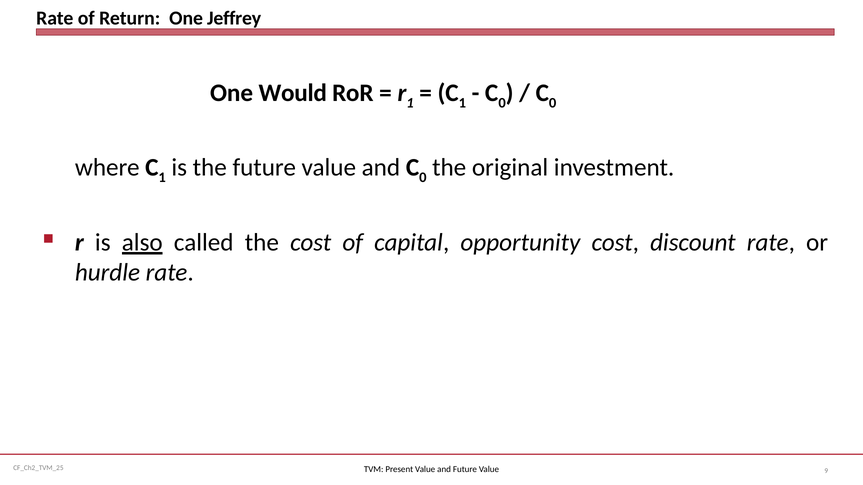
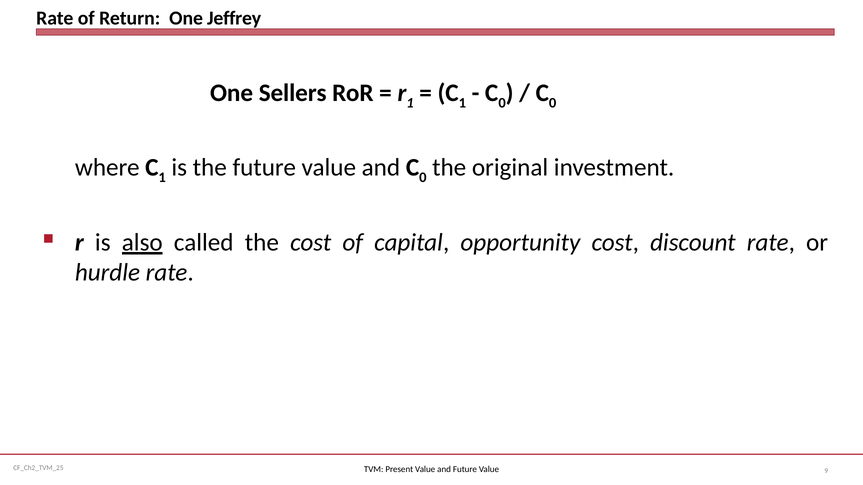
Would: Would -> Sellers (293, 93)
